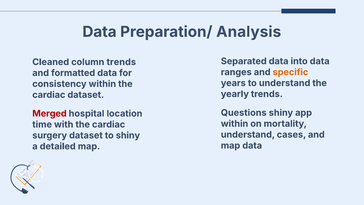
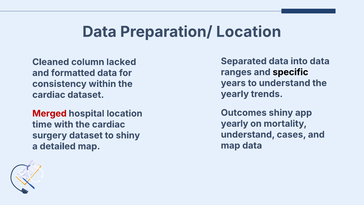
Preparation/ Analysis: Analysis -> Location (249, 32)
column trends: trends -> lacked (121, 62)
specific colour: orange -> black (290, 72)
Questions: Questions -> Outcomes (244, 113)
within: within -> yearly (235, 124)
